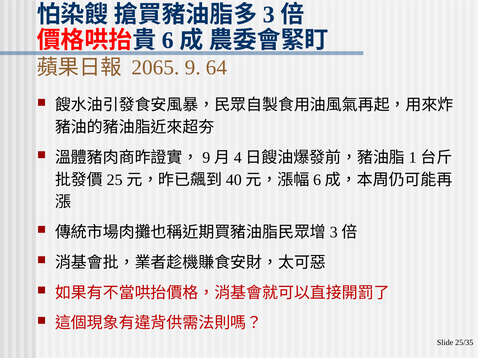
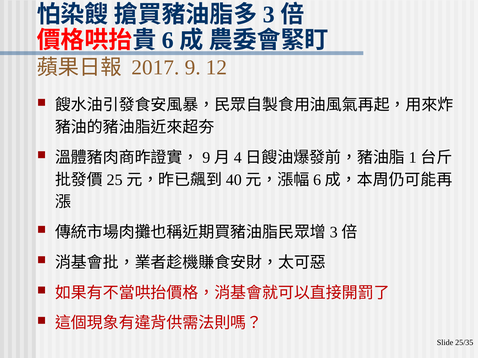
2065: 2065 -> 2017 (156, 68)
64: 64 -> 12 (217, 68)
